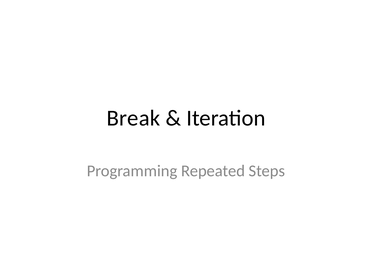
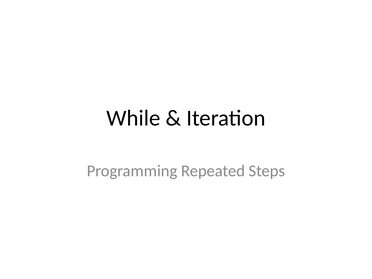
Break: Break -> While (133, 118)
